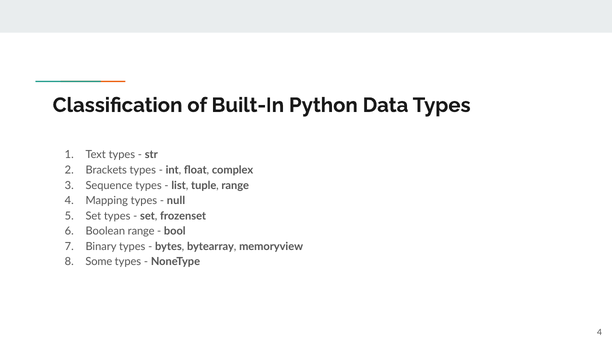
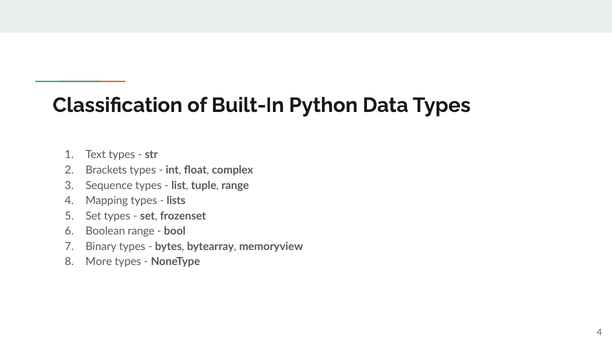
null: null -> lists (176, 200)
Some: Some -> More (99, 261)
